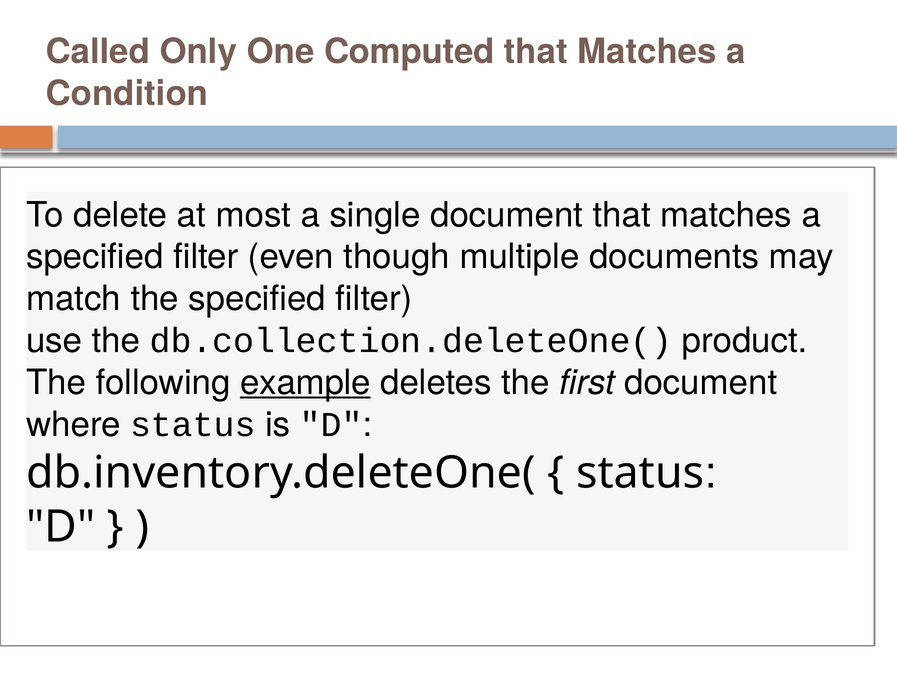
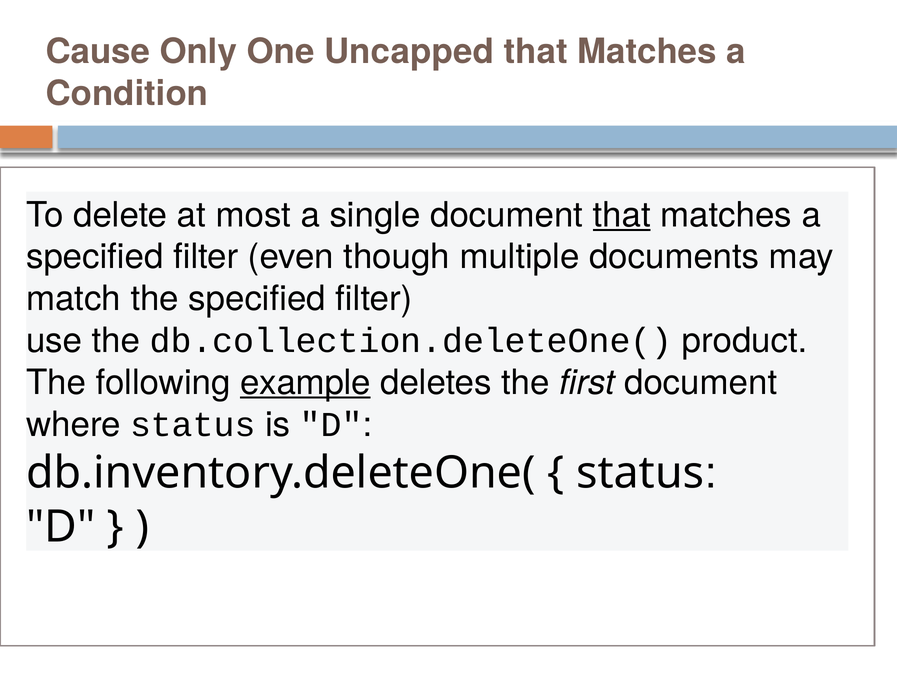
Called: Called -> Cause (98, 52)
Computed: Computed -> Uncapped (409, 52)
that underline: none -> present (622, 215)
